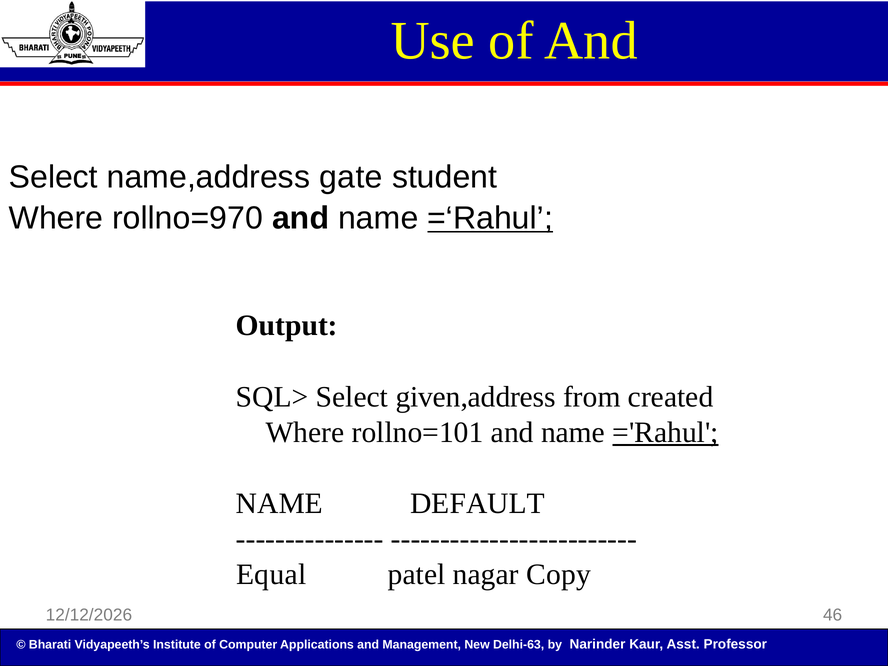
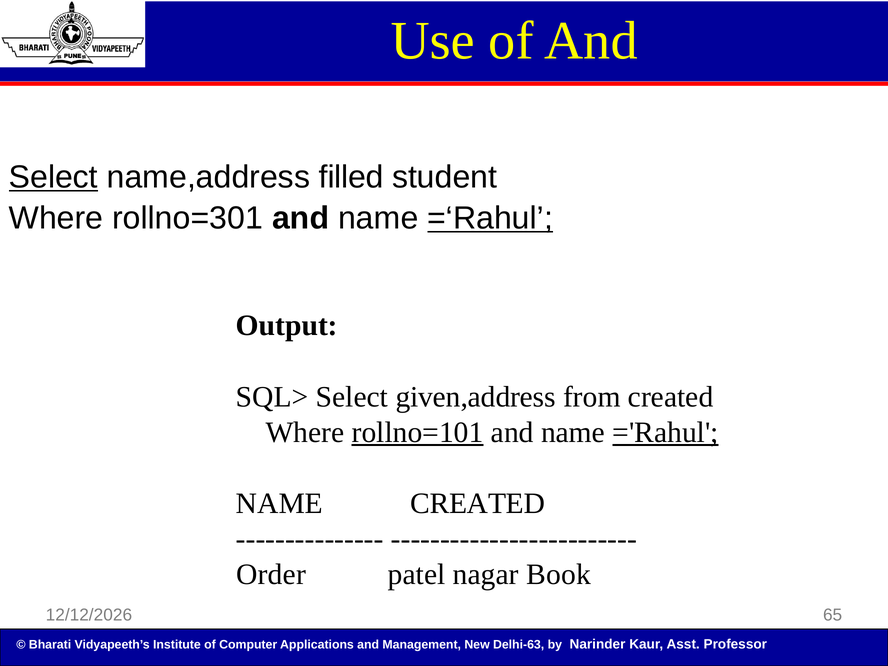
Select underline: none -> present (53, 177)
gate: gate -> filled (351, 177)
rollno=970: rollno=970 -> rollno=301 (188, 218)
rollno=101 underline: none -> present (418, 432)
NAME DEFAULT: DEFAULT -> CREATED (478, 503)
Equal: Equal -> Order (271, 574)
Copy: Copy -> Book (559, 574)
46: 46 -> 65 (833, 615)
